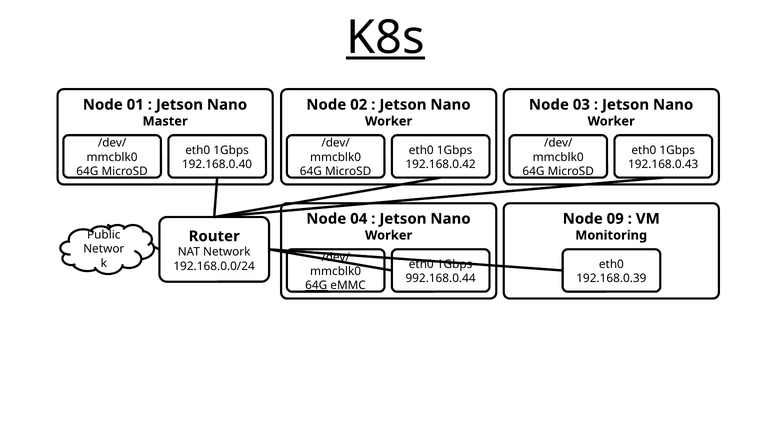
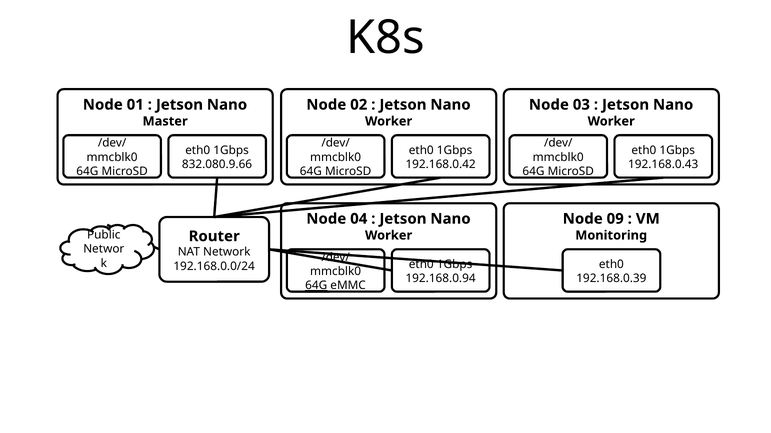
K8s underline: present -> none (385, 38)
192.168.0.40: 192.168.0.40 -> 832.080.9.66 (217, 165)
992.168.0.44: 992.168.0.44 -> 192.168.0.94 (441, 279)
